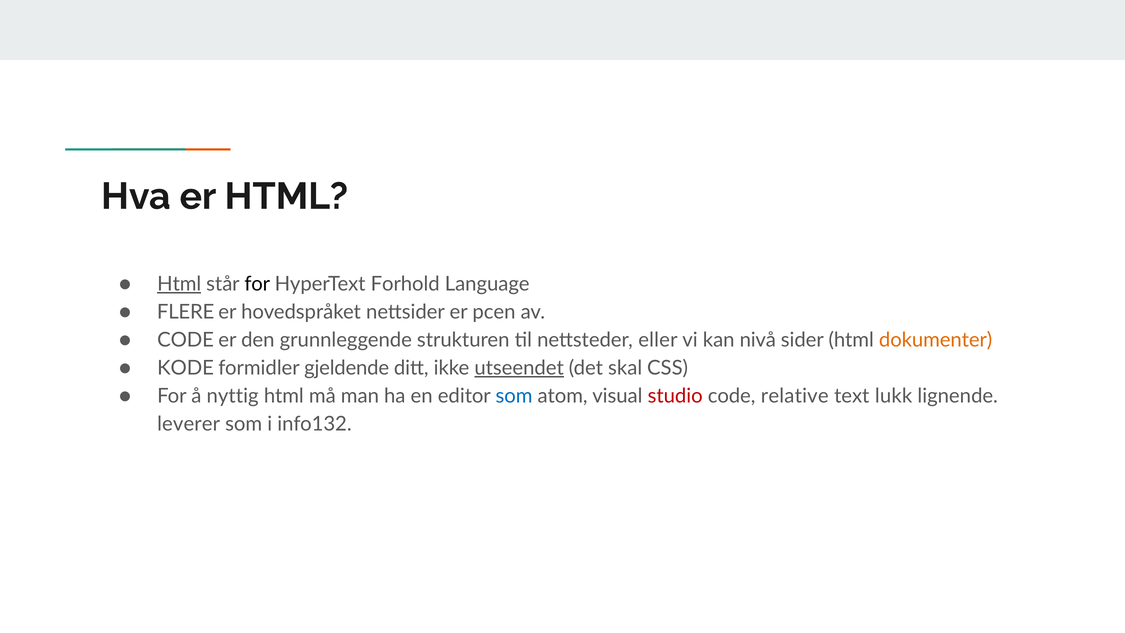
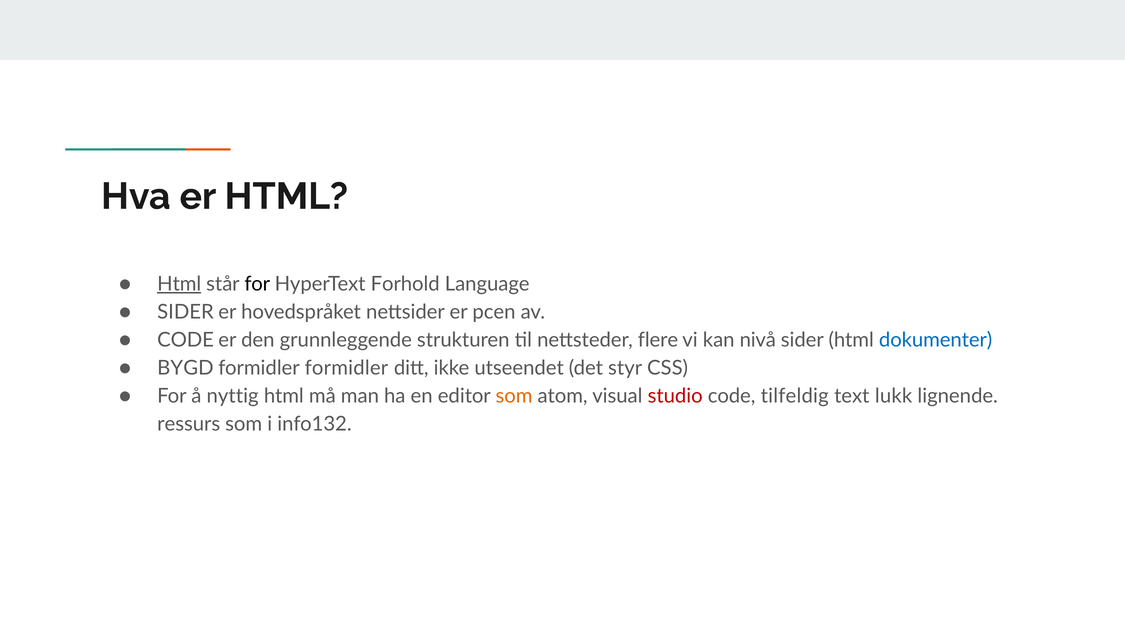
FLERE: FLERE -> SIDER (186, 312)
eller: eller -> flere (658, 340)
dokumenter colour: orange -> blue (936, 340)
KODE: KODE -> BYGD (185, 368)
formidler gjeldende: gjeldende -> formidler (346, 368)
utseendet underline: present -> none (519, 368)
skal: skal -> styr (625, 368)
som colour: blue -> orange (514, 396)
relative: relative -> tilfeldig (795, 396)
leverer: leverer -> ressurs (189, 424)
